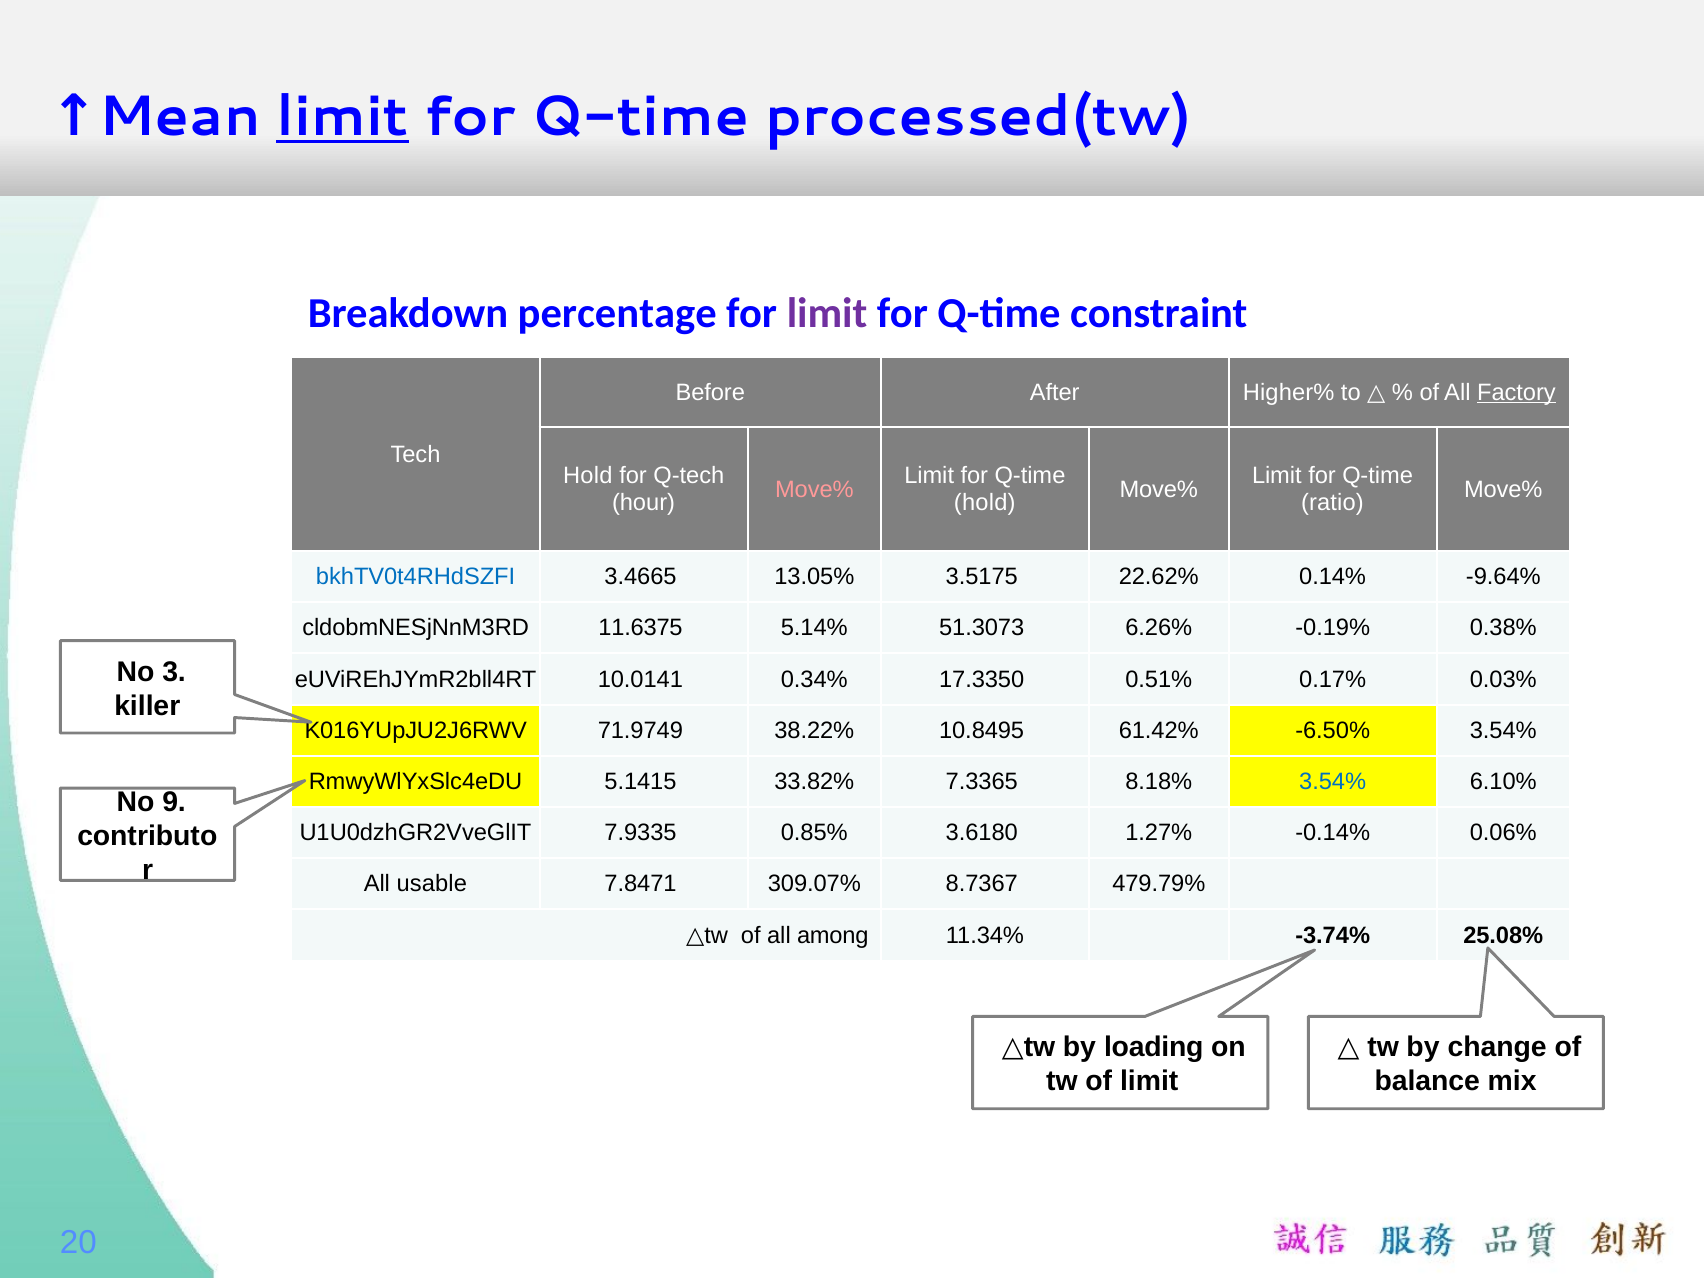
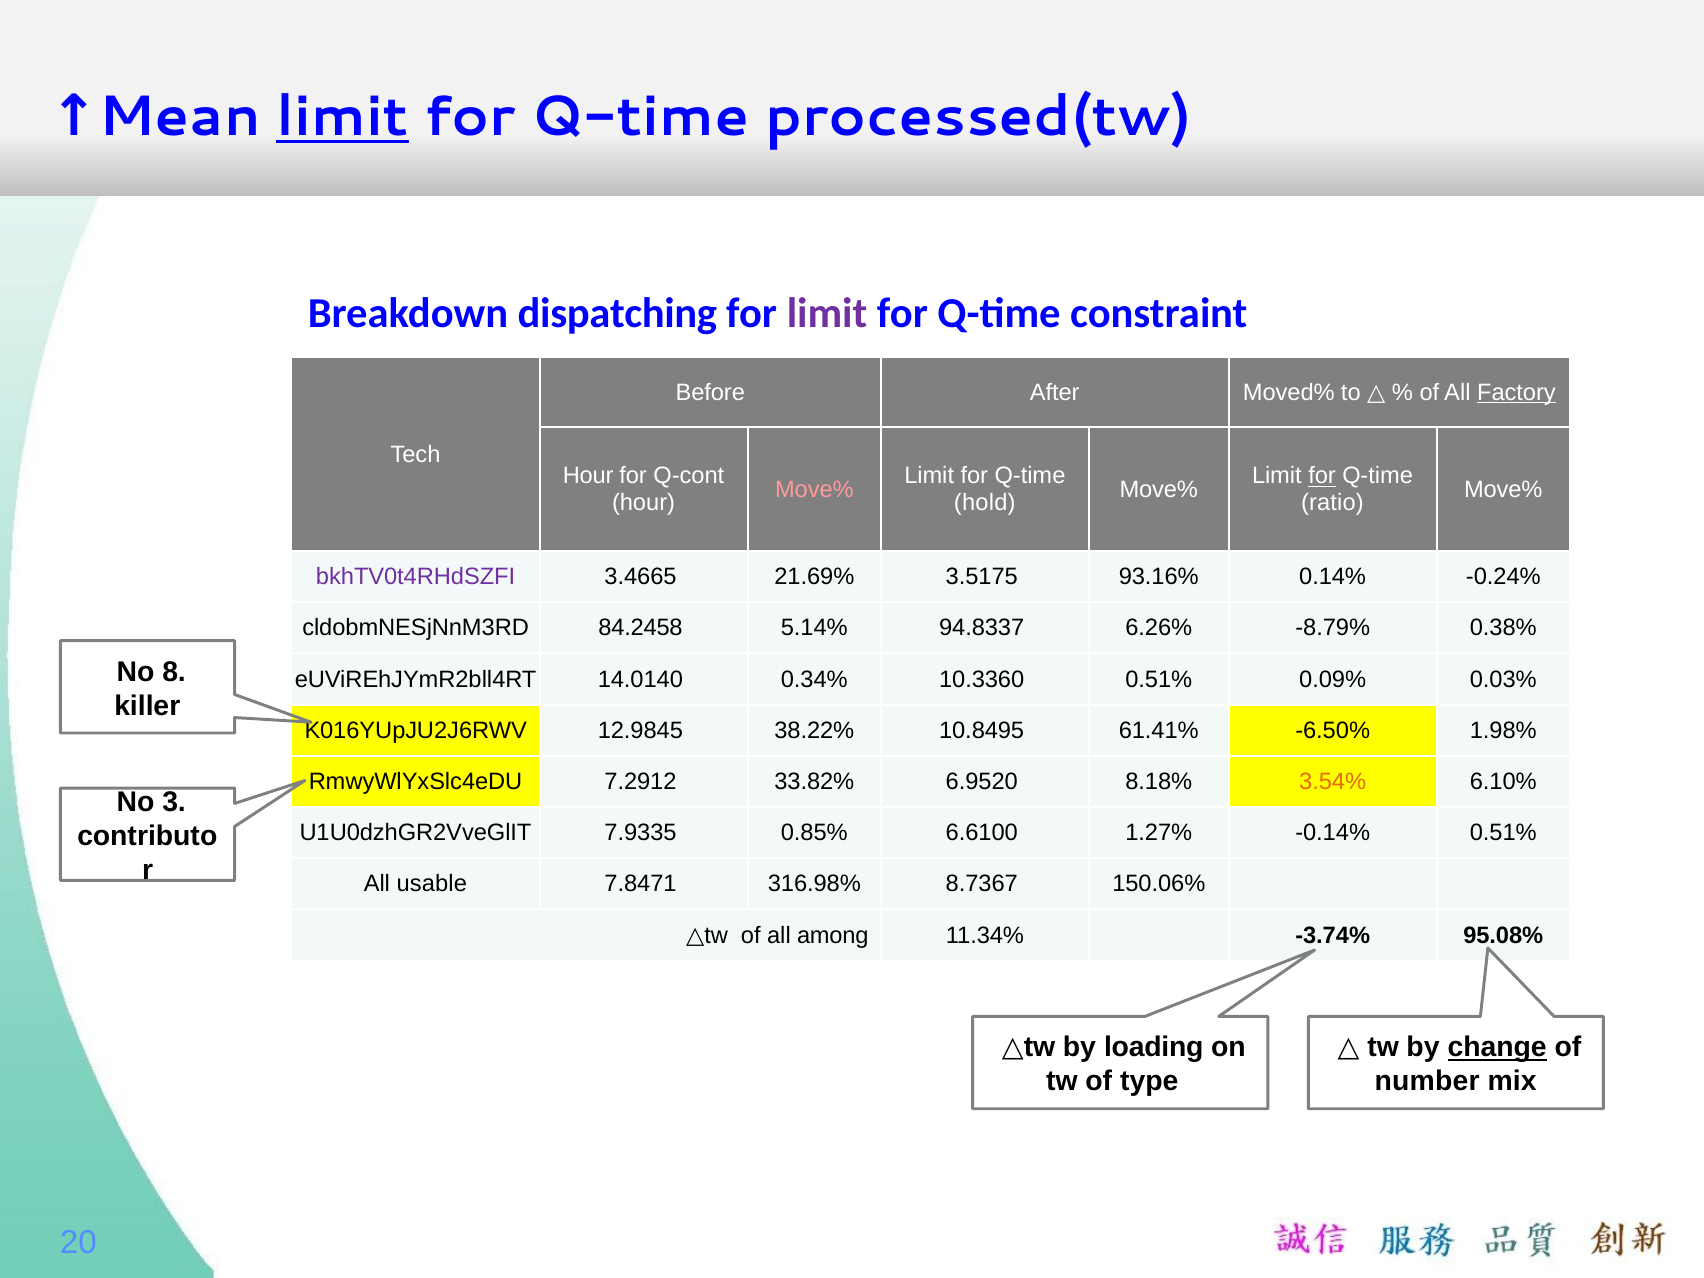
percentage: percentage -> dispatching (617, 314)
Higher%: Higher% -> Moved% (1289, 392)
Hold: Hold -> Hour (588, 476)
Q-tech: Q-tech -> Q-cont (689, 476)
for underline: none -> present (1322, 476)
bkhTV0t4RHdSZFI colour: blue -> purple (416, 577)
13.05%: 13.05% -> 21.69% (814, 577)
22.62%: 22.62% -> 93.16% (1159, 577)
-9.64%: -9.64% -> -0.24% (1503, 577)
11.6375: 11.6375 -> 84.2458 (641, 628)
51.3073: 51.3073 -> 94.8337 (982, 628)
-0.19%: -0.19% -> -8.79% (1333, 628)
3: 3 -> 8 (174, 672)
10.0141: 10.0141 -> 14.0140 (640, 679)
17.3350: 17.3350 -> 10.3360 (982, 679)
0.17%: 0.17% -> 0.09% (1333, 679)
71.9749: 71.9749 -> 12.9845 (640, 731)
61.42%: 61.42% -> 61.41% (1159, 731)
-6.50% 3.54%: 3.54% -> 1.98% (1503, 731)
5.1415: 5.1415 -> 7.2912 (640, 782)
7.3365: 7.3365 -> 6.9520 (982, 782)
3.54% colour: blue -> orange (1333, 782)
9: 9 -> 3 (174, 802)
3.6180: 3.6180 -> 6.6100 (982, 833)
-0.14% 0.06%: 0.06% -> 0.51% (1503, 833)
309.07%: 309.07% -> 316.98% (814, 884)
479.79%: 479.79% -> 150.06% (1159, 884)
25.08%: 25.08% -> 95.08% (1503, 935)
change underline: none -> present (1497, 1048)
of limit: limit -> type (1149, 1082)
balance: balance -> number (1427, 1082)
